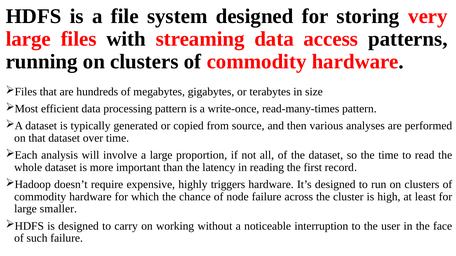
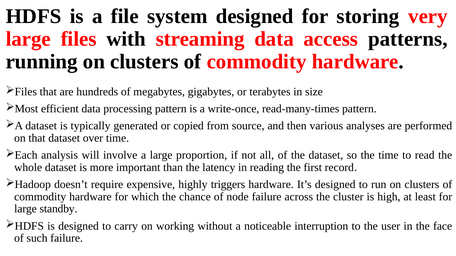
smaller: smaller -> standby (58, 209)
